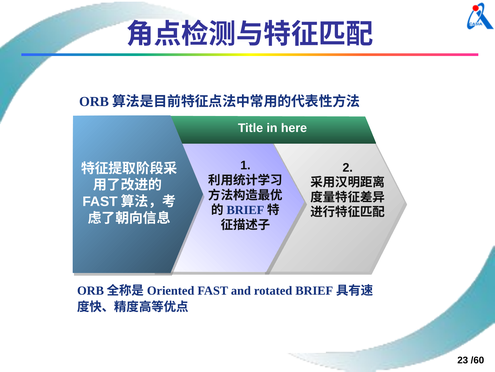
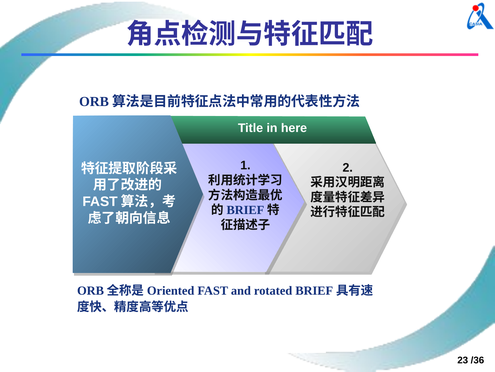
/60: /60 -> /36 (477, 360)
